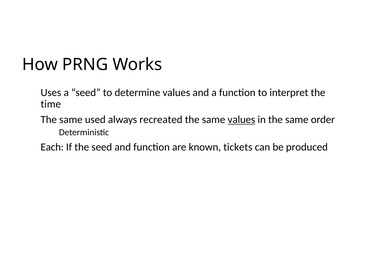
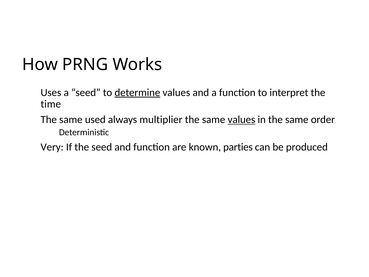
determine underline: none -> present (137, 92)
recreated: recreated -> multiplier (161, 120)
Each: Each -> Very (52, 147)
tickets: tickets -> parties (238, 147)
